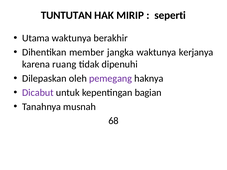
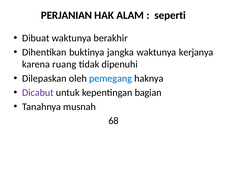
TUNTUTAN: TUNTUTAN -> PERJANIAN (66, 15)
MIRIP: MIRIP -> ALAM (130, 15)
Utama: Utama -> Dibuat (36, 38)
member: member -> buktinya (87, 52)
pemegang colour: purple -> blue (111, 79)
